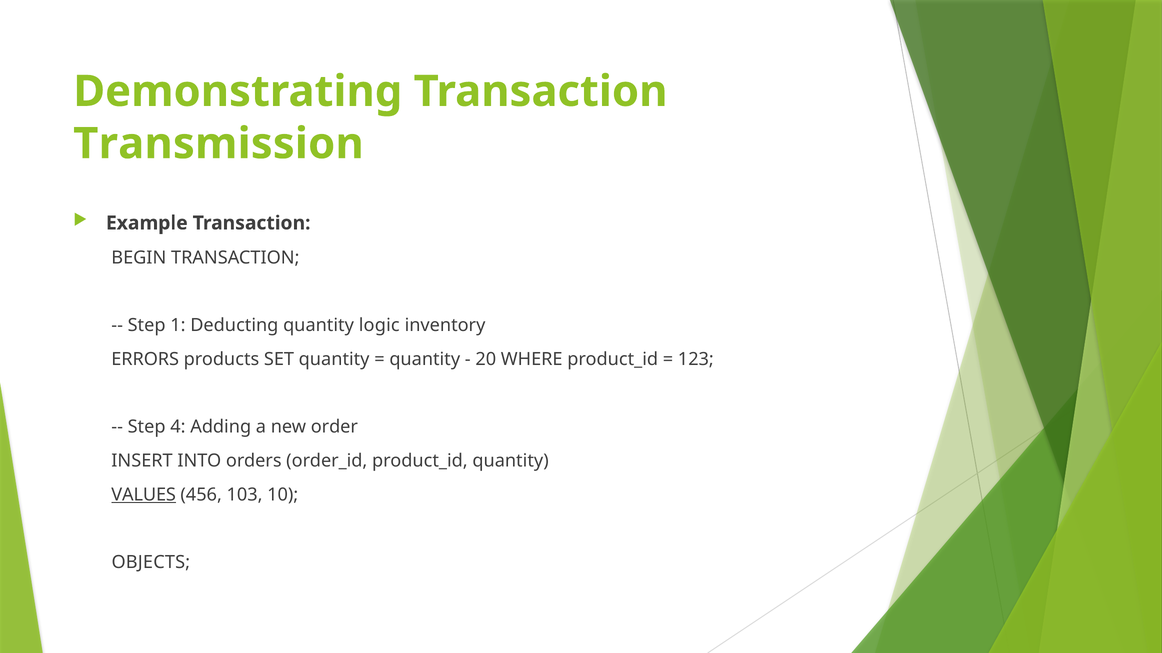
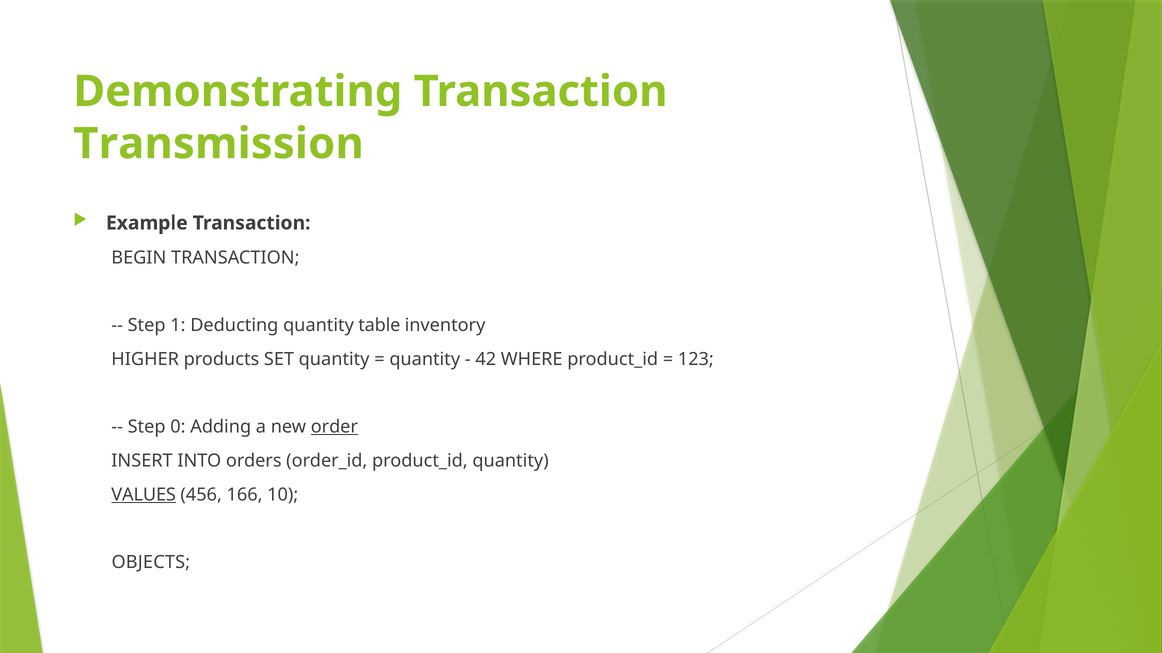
logic: logic -> table (379, 326)
ERRORS: ERRORS -> HIGHER (145, 359)
20: 20 -> 42 (486, 359)
4: 4 -> 0 (178, 427)
order underline: none -> present (334, 427)
103: 103 -> 166 (245, 495)
